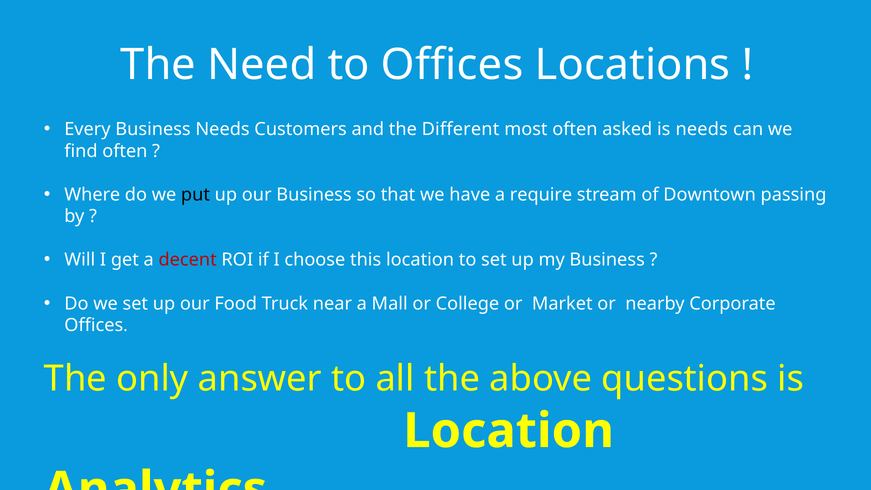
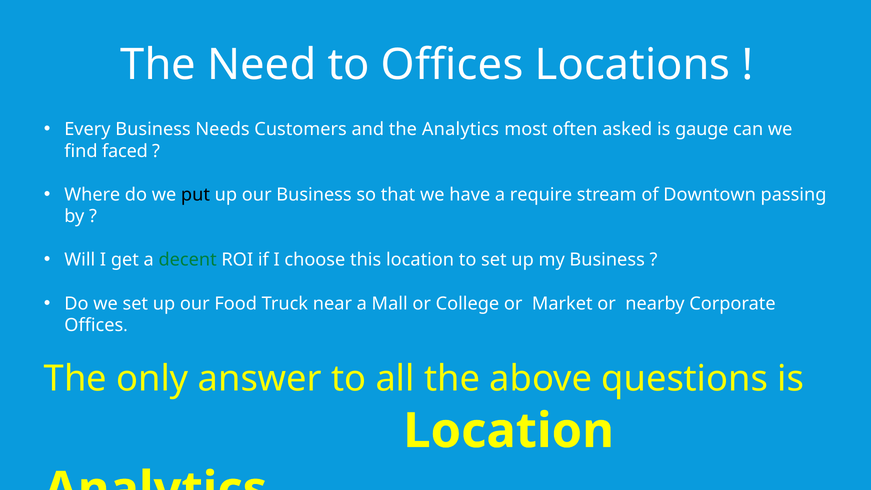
the Different: Different -> Analytics (460, 129)
is needs: needs -> gauge (702, 129)
find often: often -> faced (125, 151)
decent colour: red -> green (188, 260)
